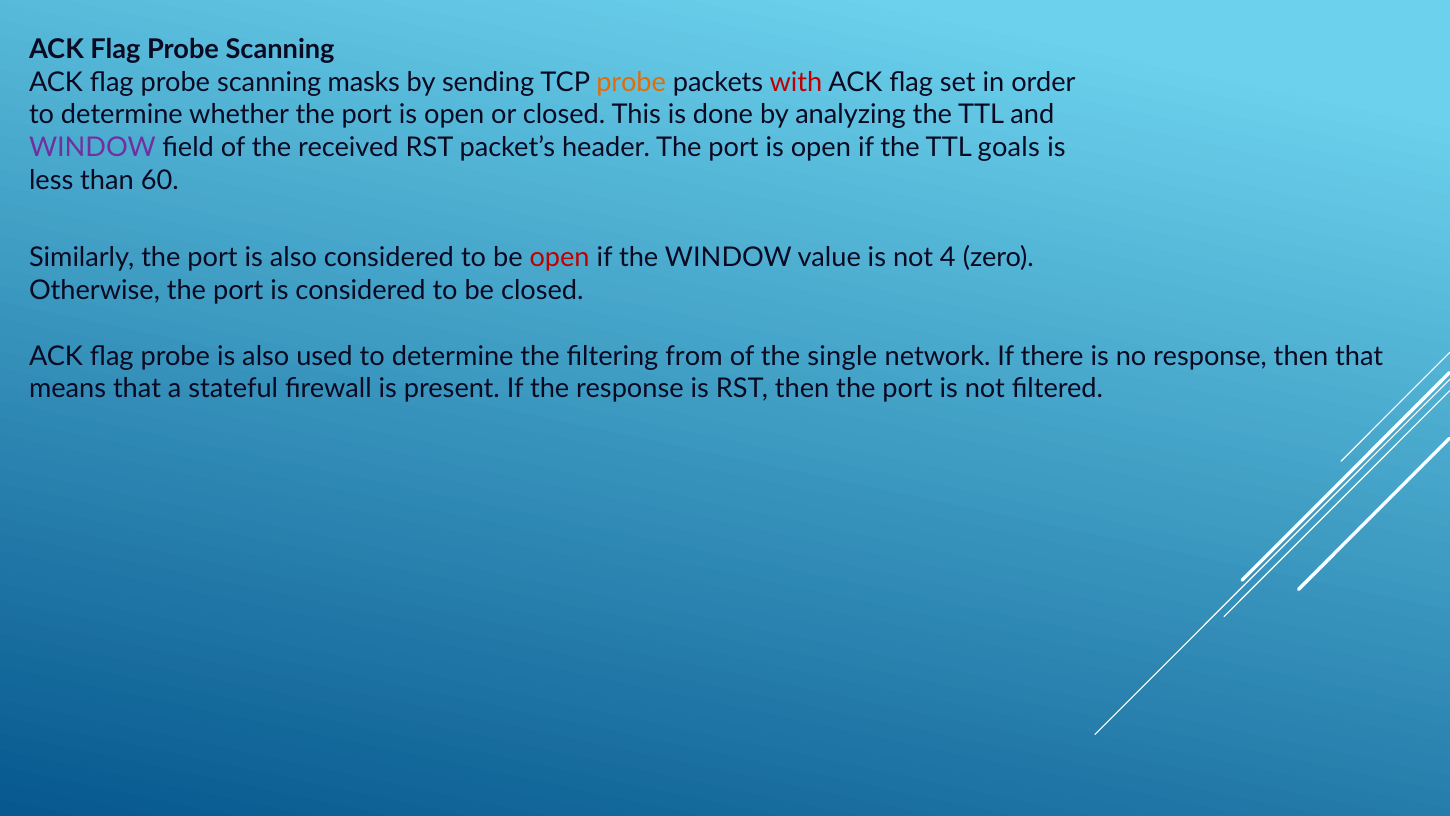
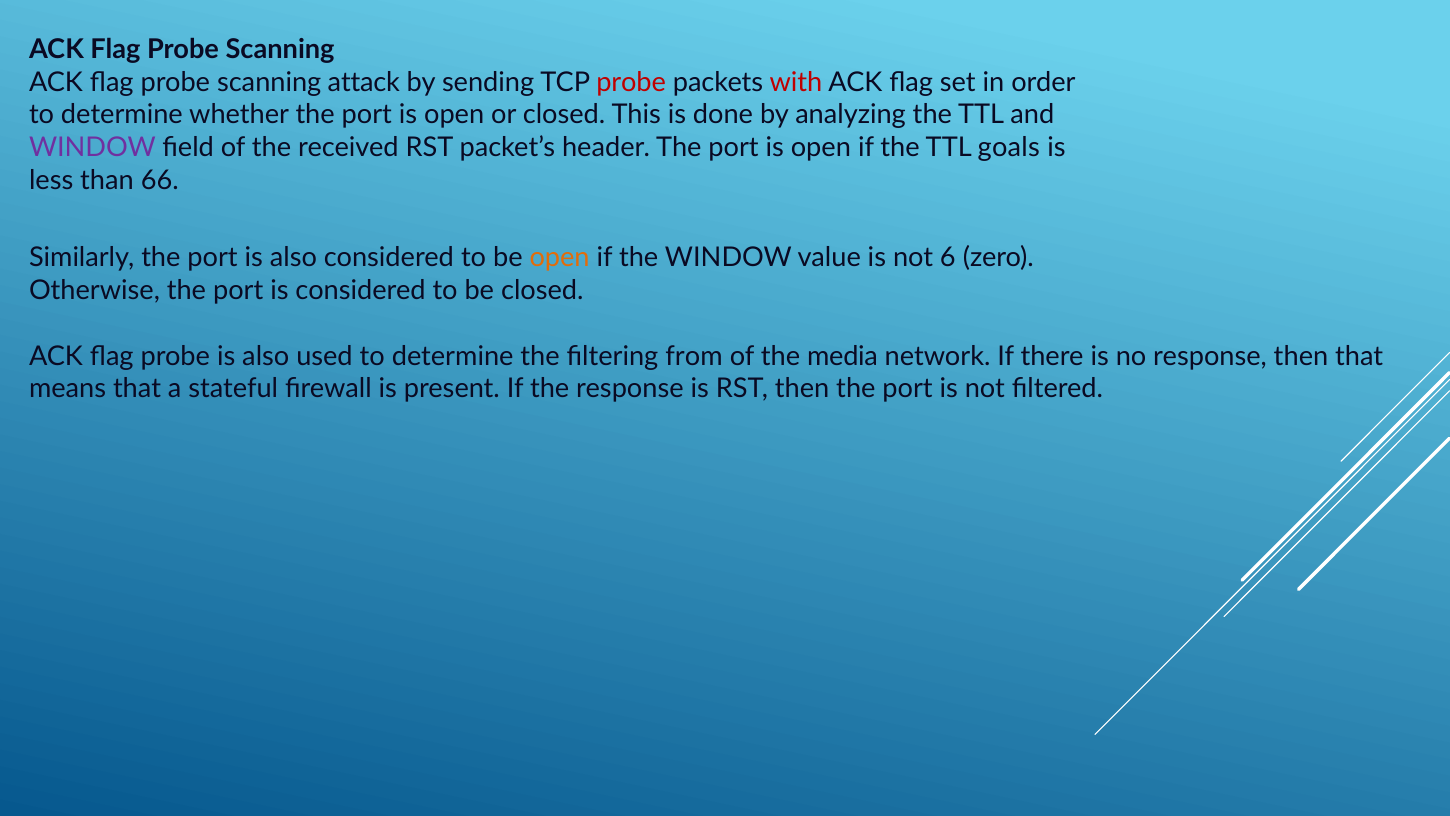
masks: masks -> attack (364, 82)
probe colour: orange -> red (631, 82)
60: 60 -> 66 (160, 180)
open colour: red -> orange (560, 258)
4: 4 -> 6 (948, 258)
single: single -> media (843, 356)
